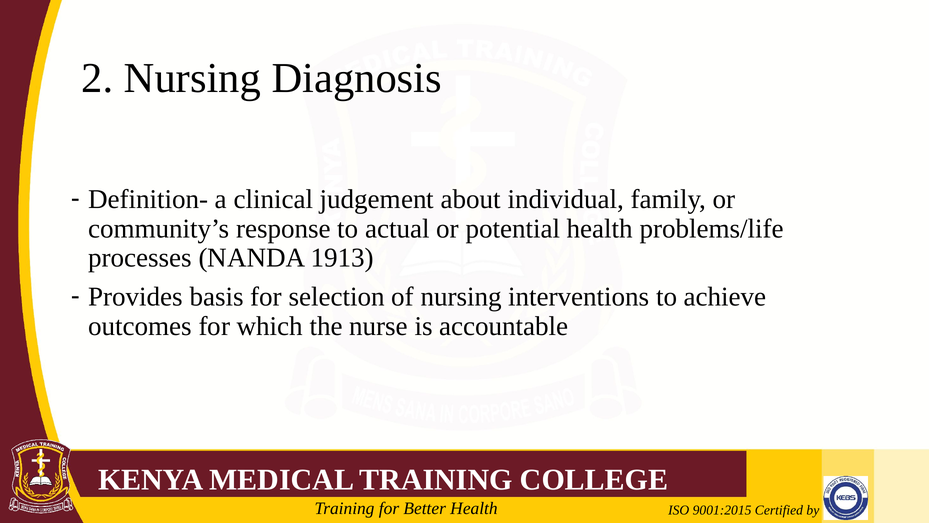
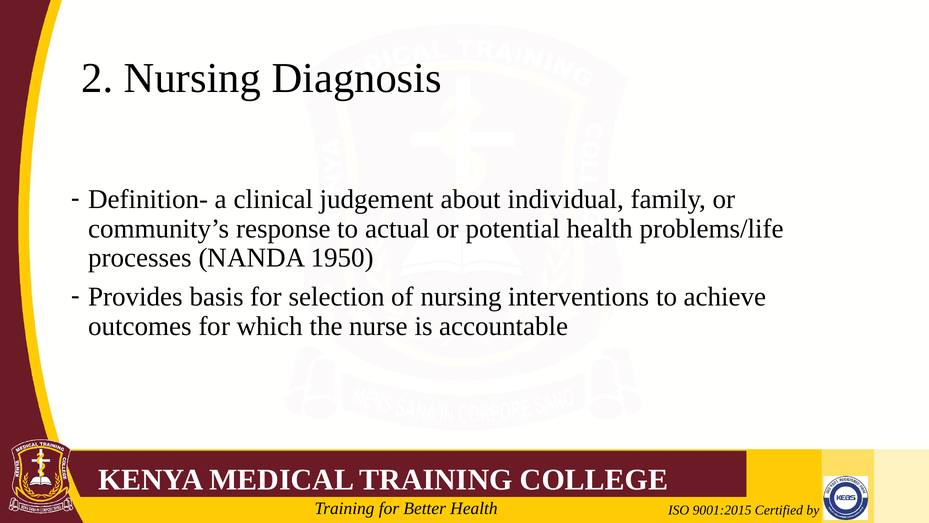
1913: 1913 -> 1950 (342, 258)
